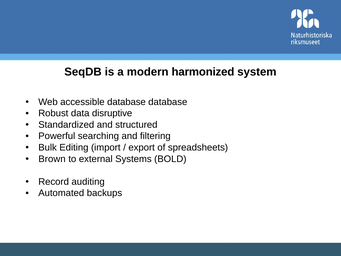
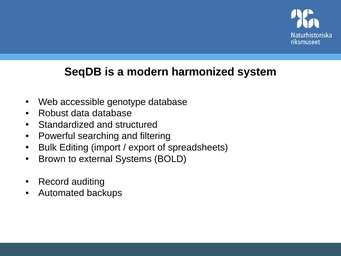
accessible database: database -> genotype (126, 102)
data disruptive: disruptive -> database (112, 113)
